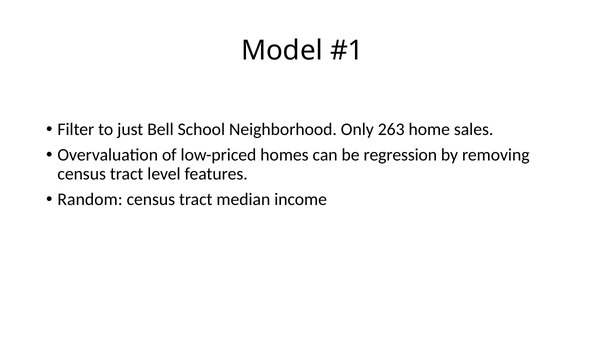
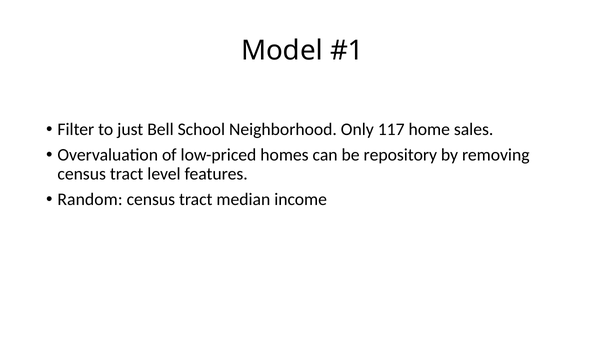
263: 263 -> 117 (391, 130)
regression: regression -> repository (400, 155)
